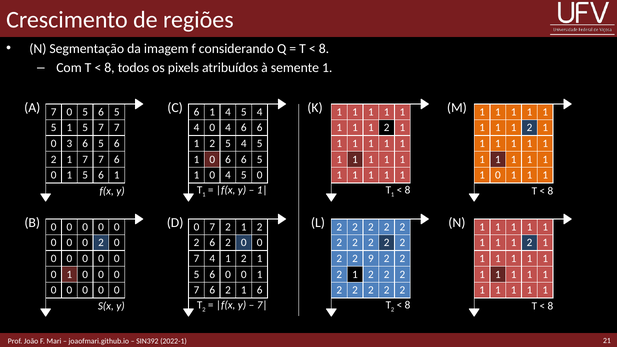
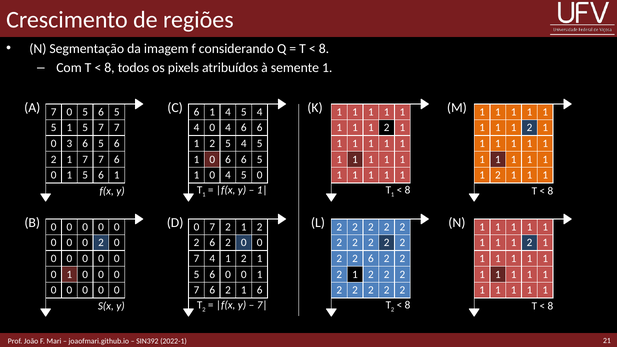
0: 0 -> 2 (498, 175)
9: 9 -> 6 (371, 259)
